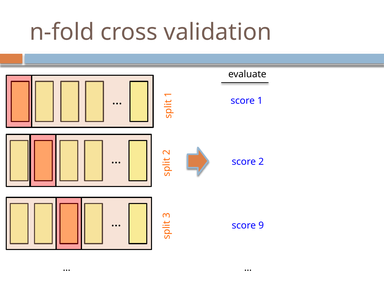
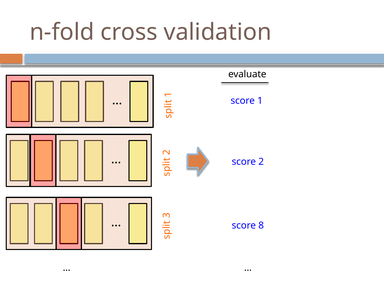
9: 9 -> 8 (261, 225)
